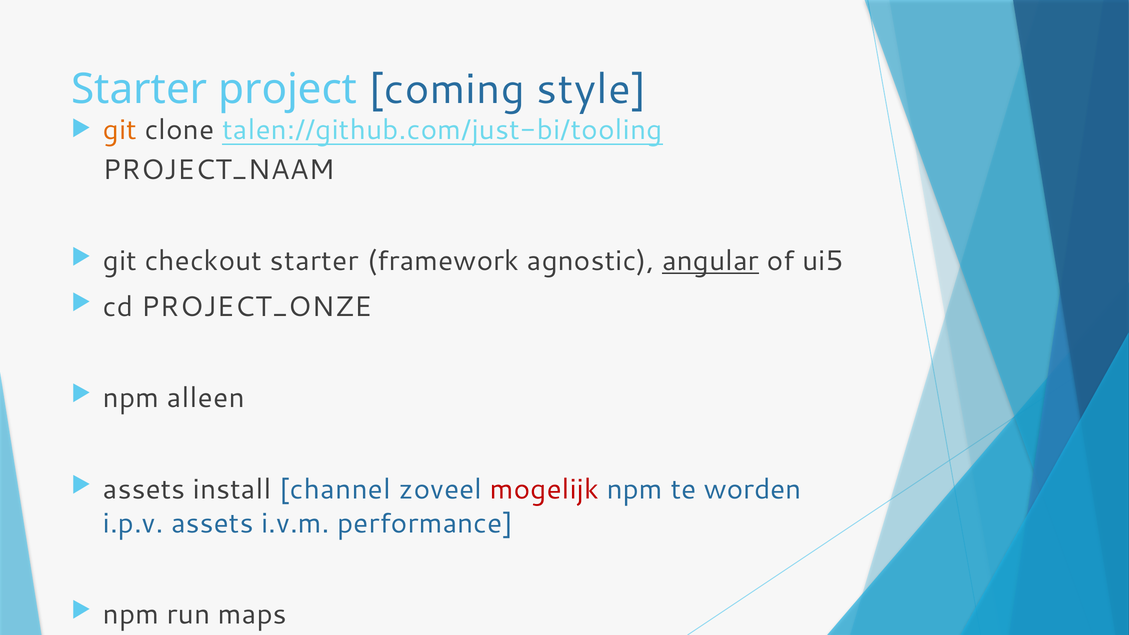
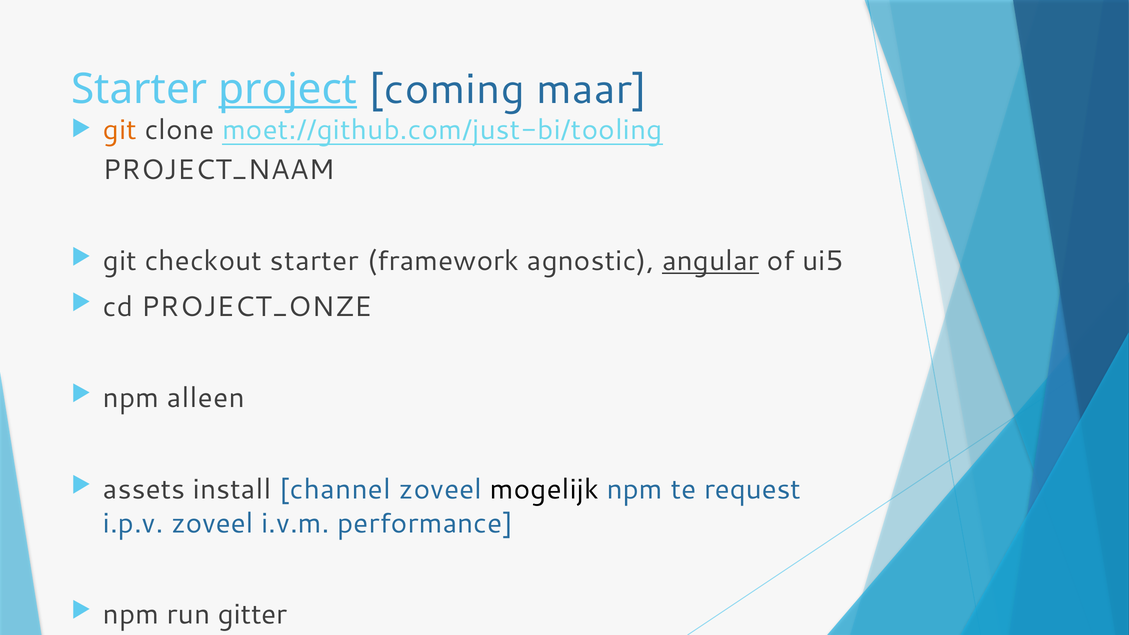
project underline: none -> present (288, 89)
style: style -> maar (592, 89)
talen://github.com/just-bi/tooling: talen://github.com/just-bi/tooling -> moet://github.com/just-bi/tooling (442, 130)
mogelijk colour: red -> black (544, 489)
worden: worden -> request (753, 489)
i.p.v assets: assets -> zoveel (212, 523)
maps: maps -> gitter (253, 615)
